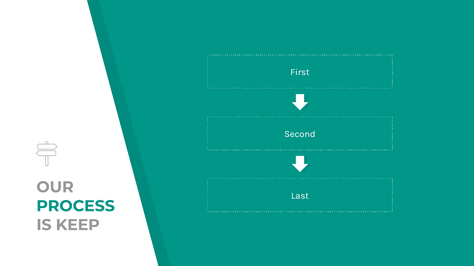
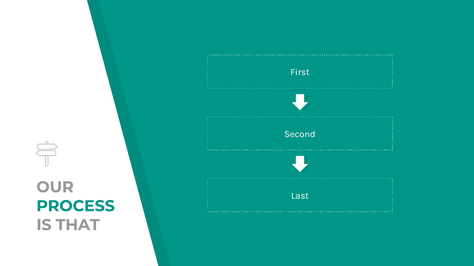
KEEP: KEEP -> THAT (78, 225)
